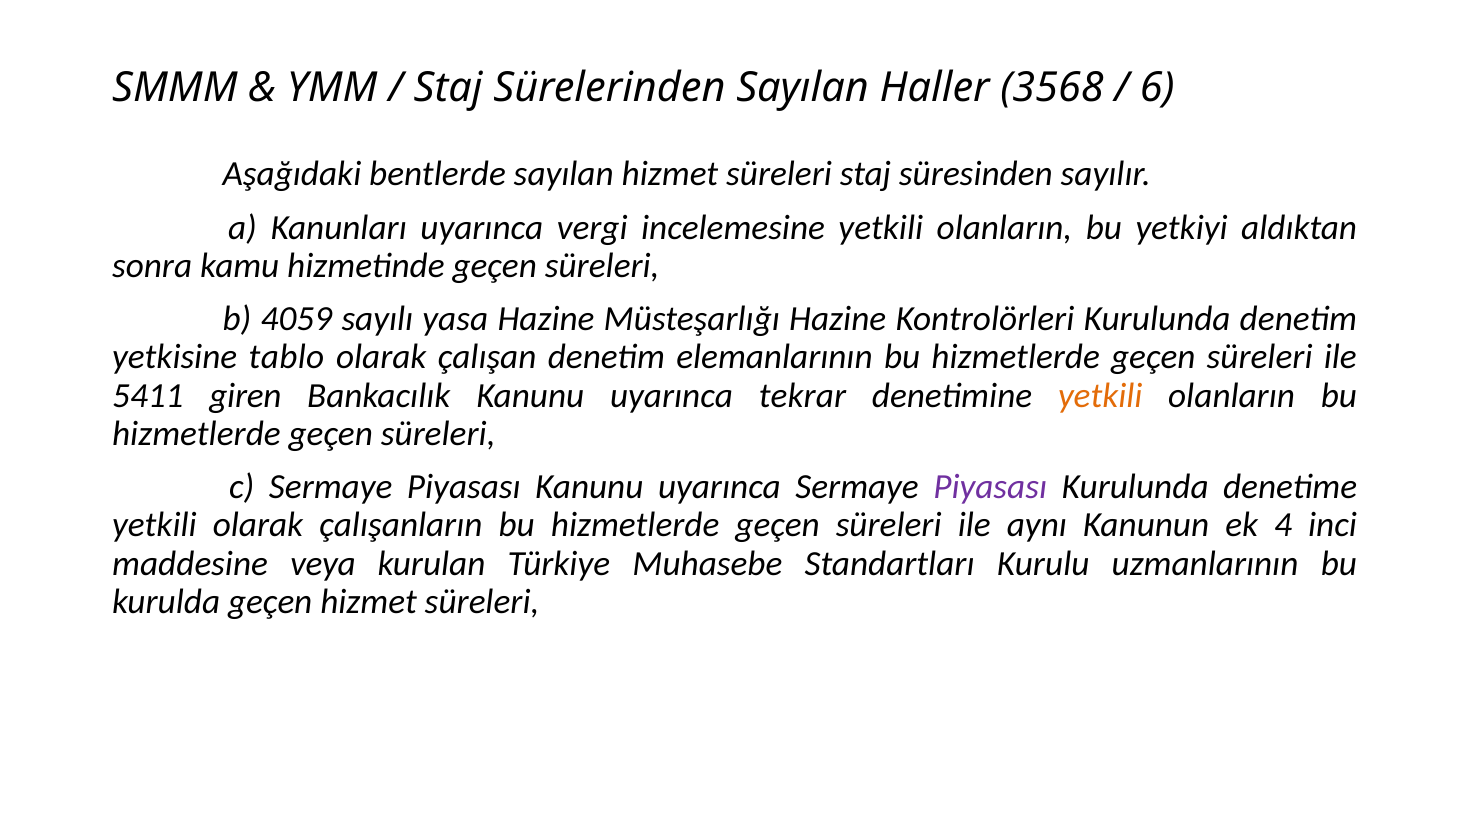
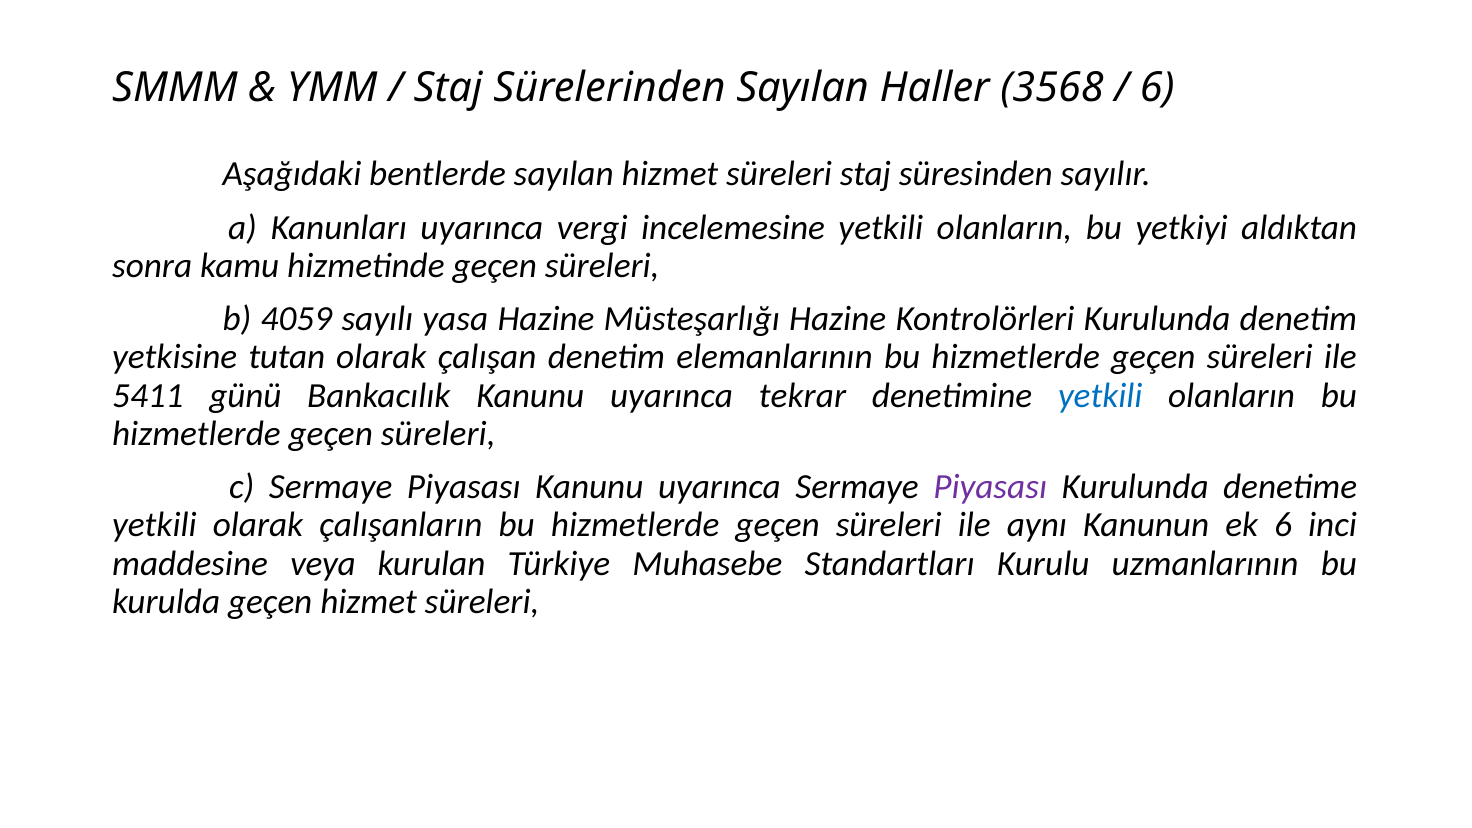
tablo: tablo -> tutan (287, 357)
giren: giren -> günü (245, 395)
yetkili colour: orange -> blue (1100, 395)
ek 4: 4 -> 6 (1283, 525)
